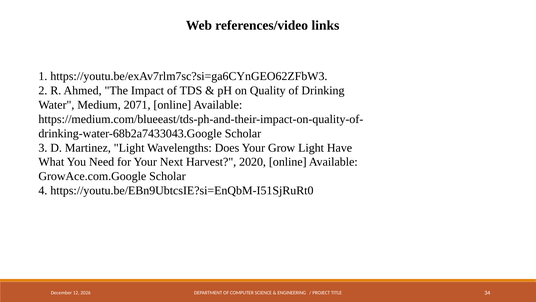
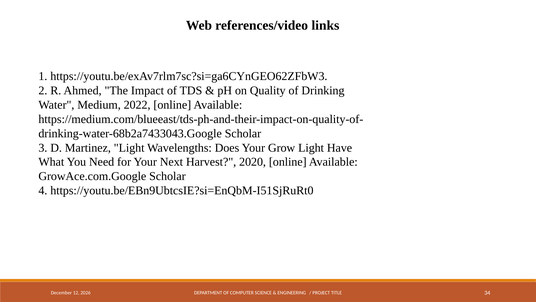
2071: 2071 -> 2022 (137, 105)
